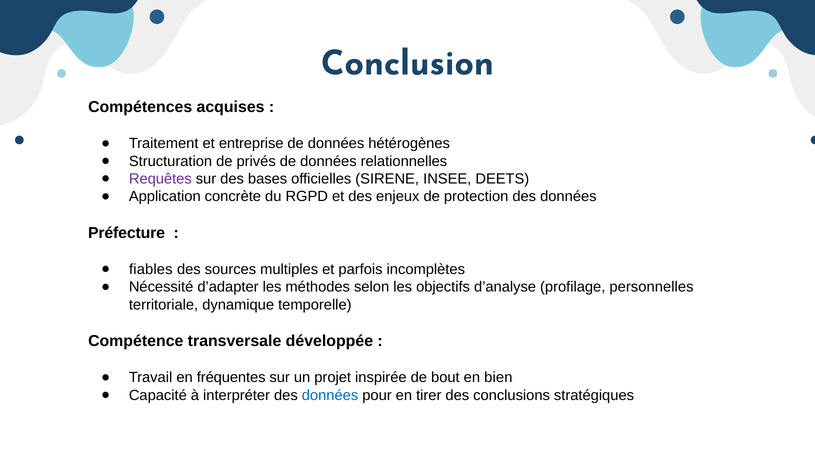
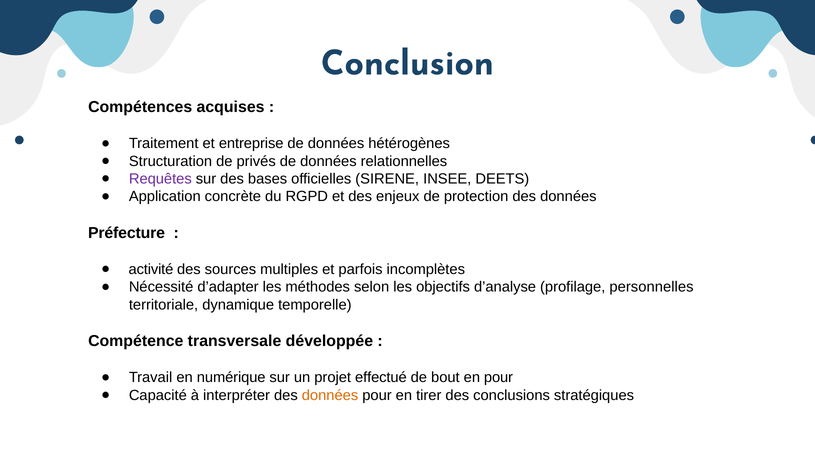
fiables: fiables -> activité (151, 270)
fréquentes: fréquentes -> numérique (231, 378)
inspirée: inspirée -> effectué (381, 378)
en bien: bien -> pour (498, 378)
données colour: blue -> orange (330, 396)
